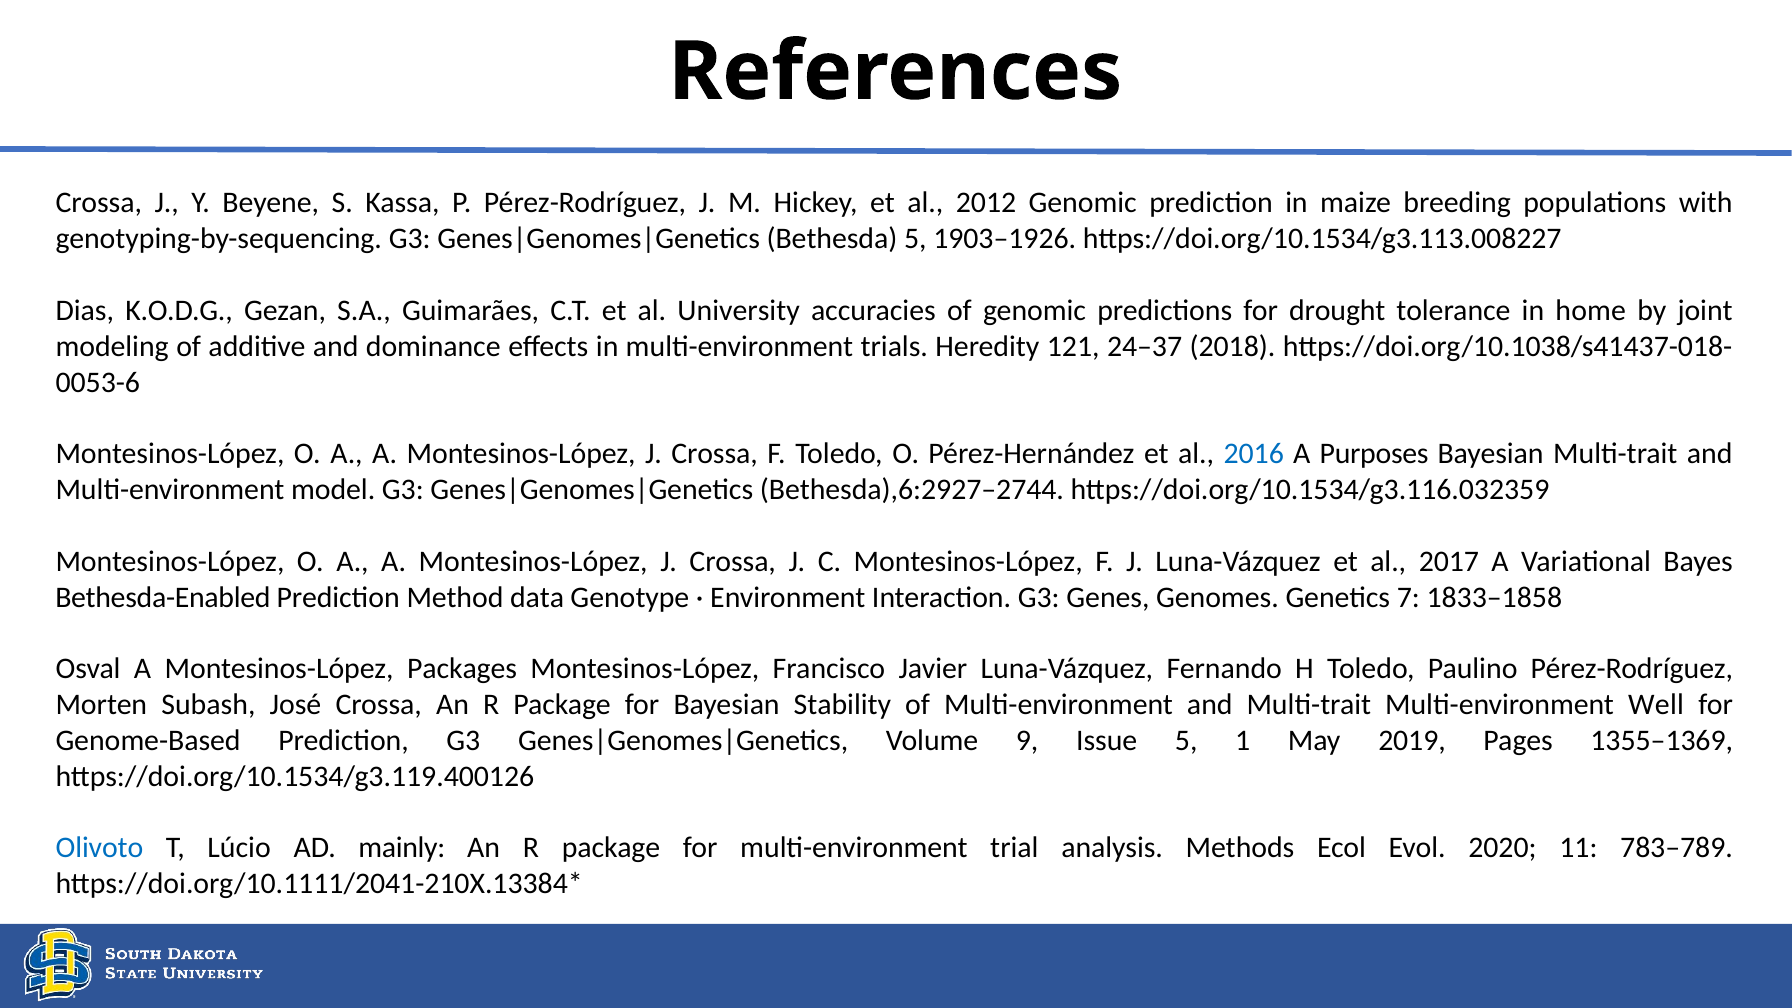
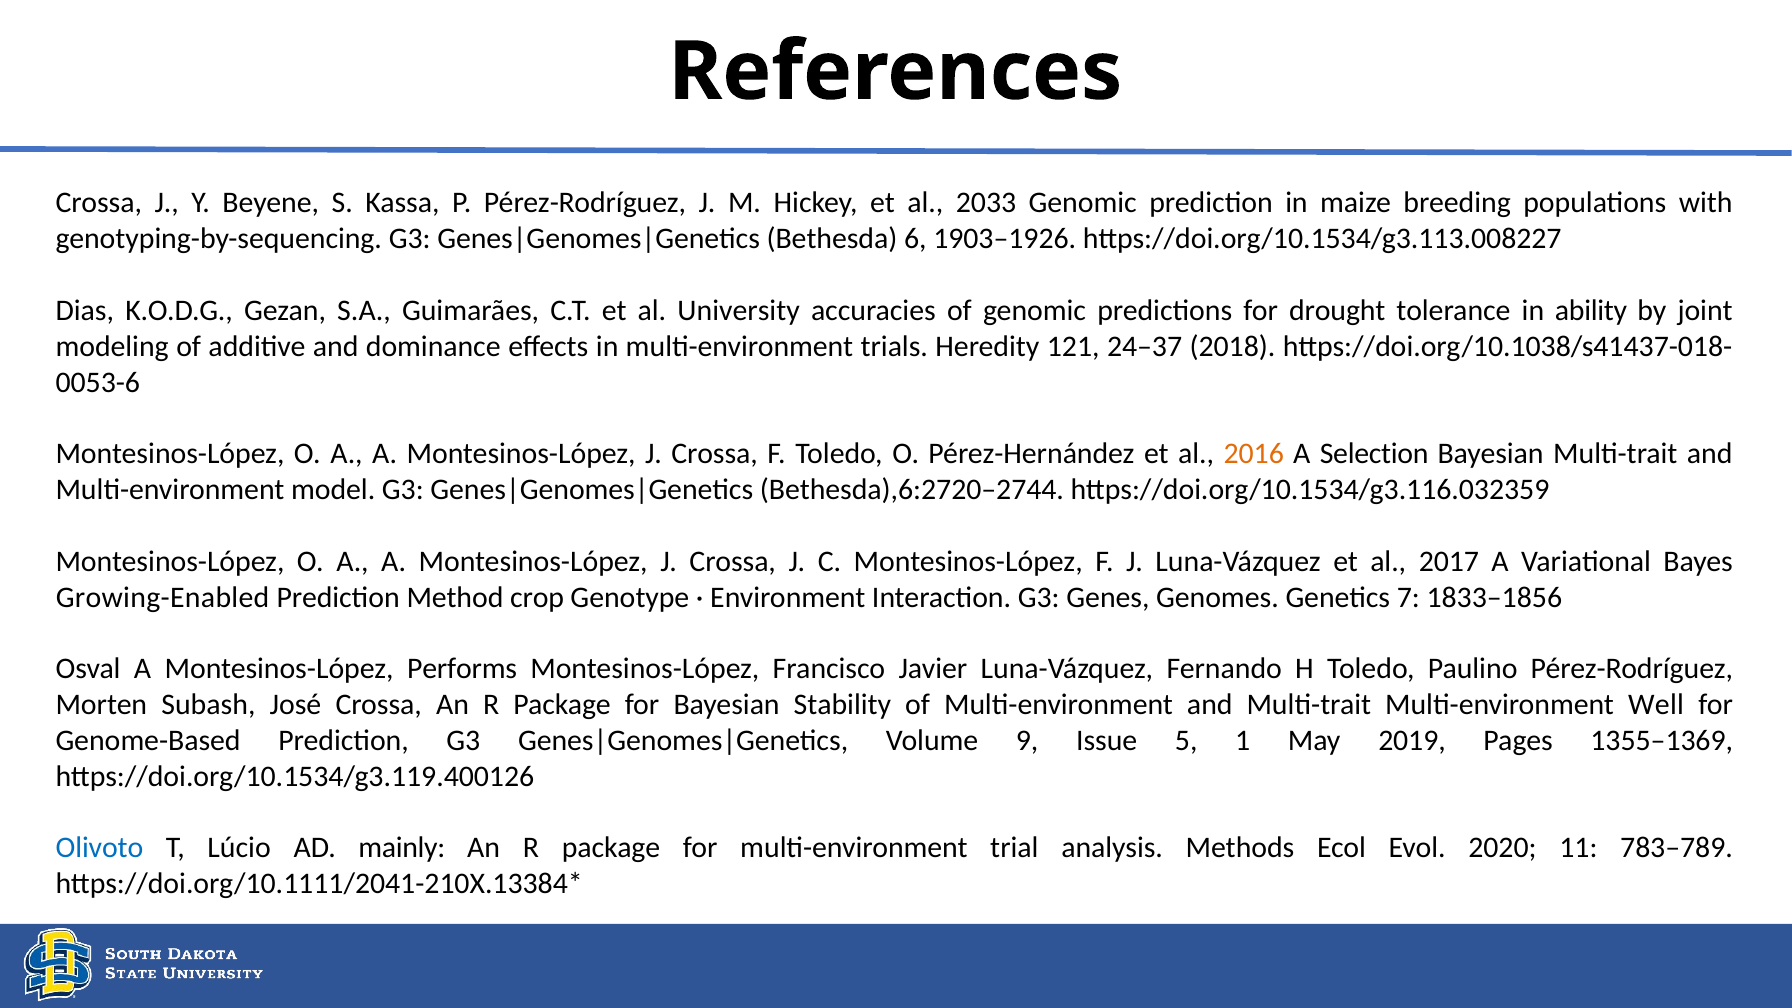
2012: 2012 -> 2033 (986, 203)
Bethesda 5: 5 -> 6 (915, 239)
home: home -> ability (1591, 311)
2016 colour: blue -> orange (1254, 454)
Purposes: Purposes -> Selection (1374, 454)
Bethesda),6:2927–2744: Bethesda),6:2927–2744 -> Bethesda),6:2720–2744 (912, 490)
Bethesda-Enabled: Bethesda-Enabled -> Growing-Enabled (163, 597)
data: data -> crop (537, 597)
1833–1858: 1833–1858 -> 1833–1856 (1494, 597)
Packages: Packages -> Performs (462, 669)
